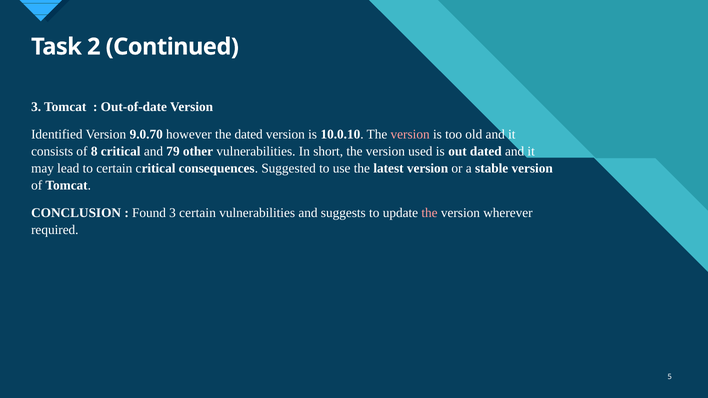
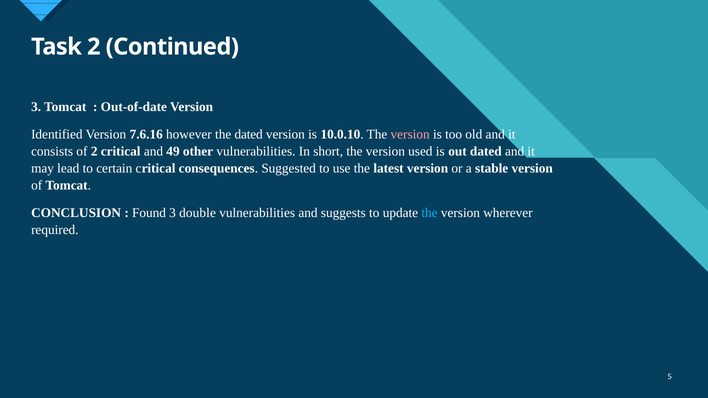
9.0.70: 9.0.70 -> 7.6.16 (146, 134)
of 8: 8 -> 2 (94, 151)
79: 79 -> 49 (173, 151)
3 certain: certain -> double (198, 213)
the colour: pink -> light blue (430, 213)
